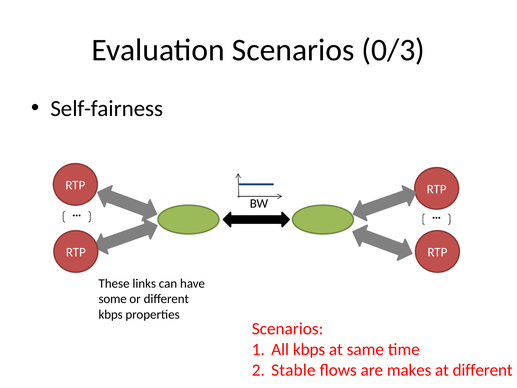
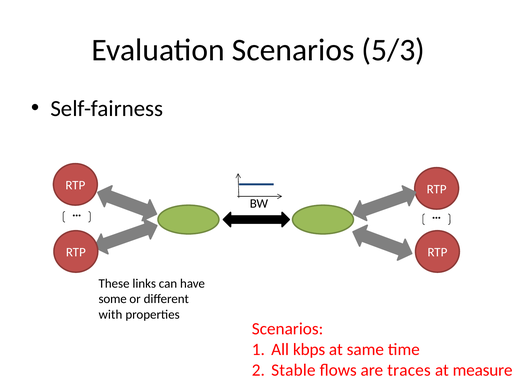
0/3: 0/3 -> 5/3 (393, 50)
kbps: kbps -> with (110, 314)
makes: makes -> traces (409, 370)
at different: different -> measure (483, 370)
